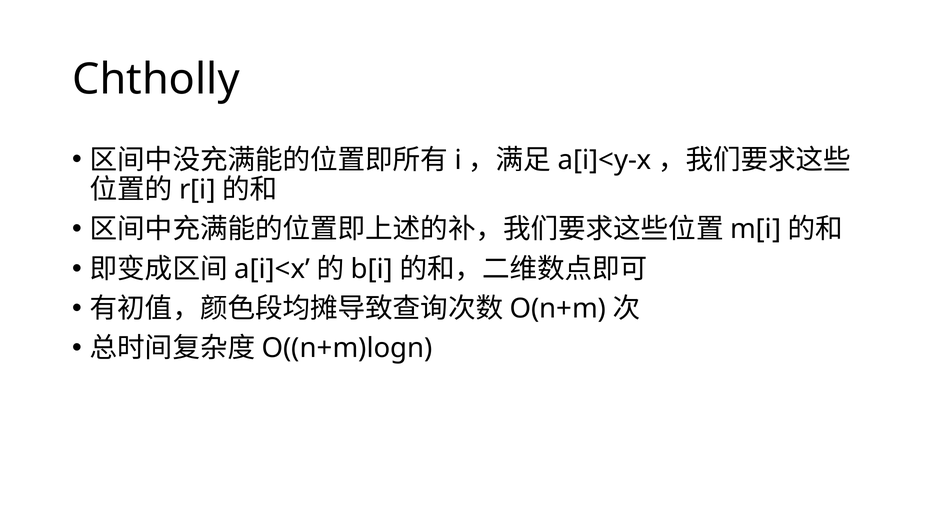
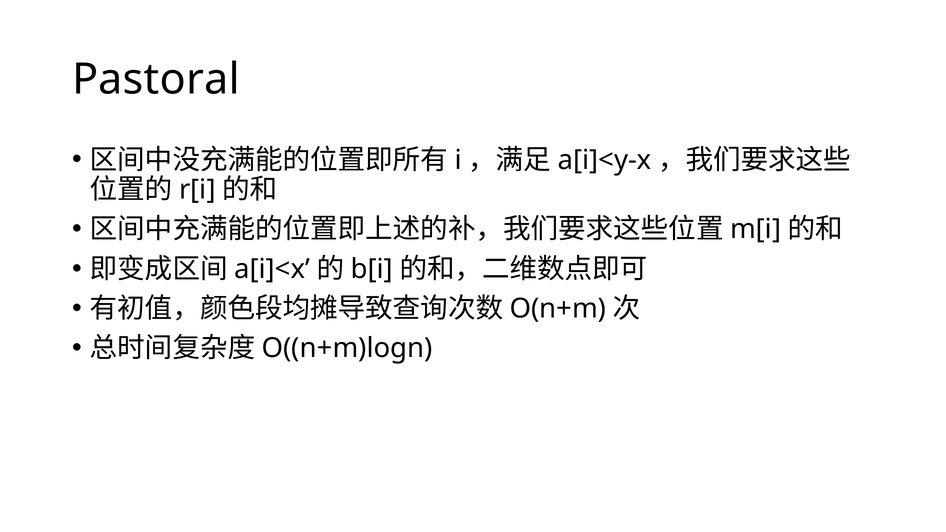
Chtholly: Chtholly -> Pastoral (156, 79)
